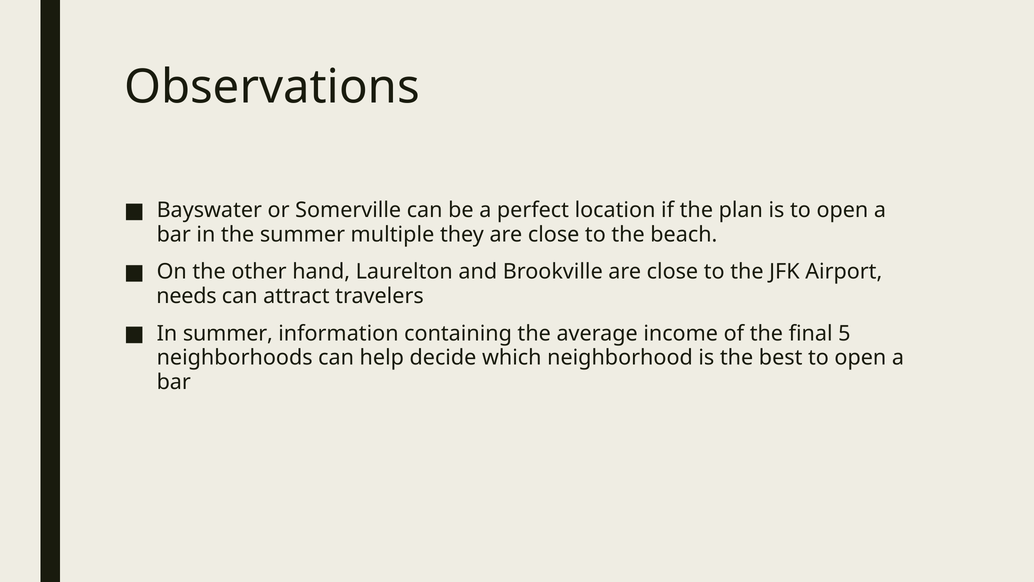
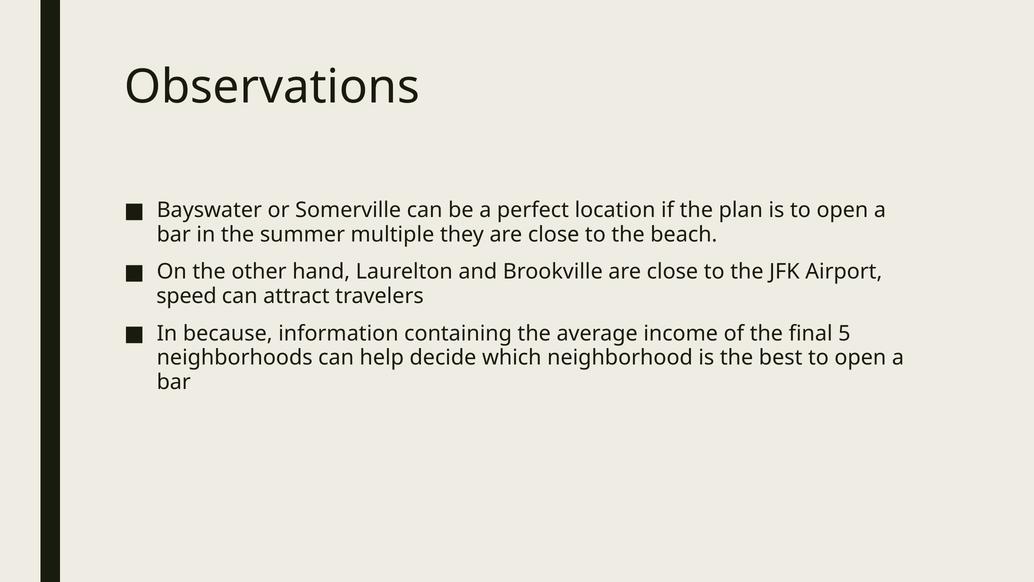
needs: needs -> speed (186, 296)
In summer: summer -> because (228, 333)
